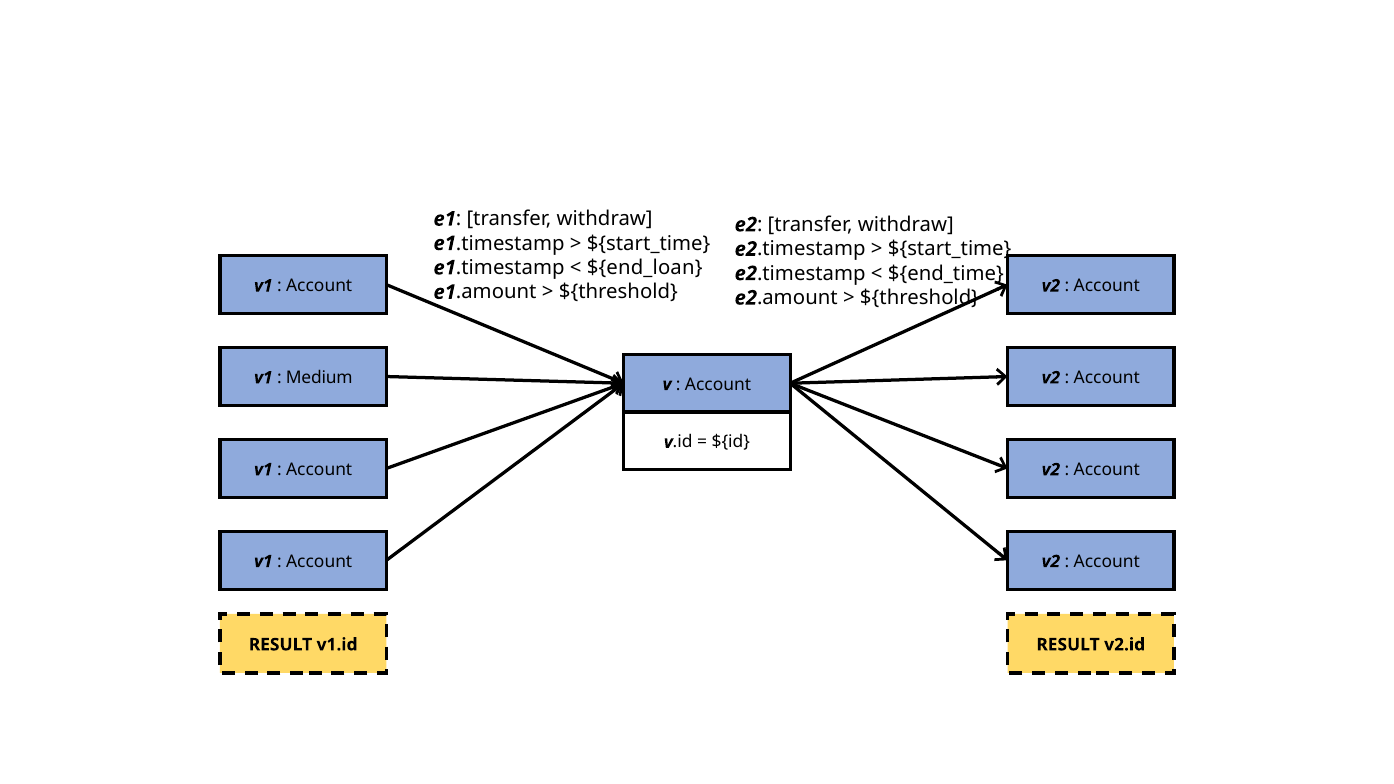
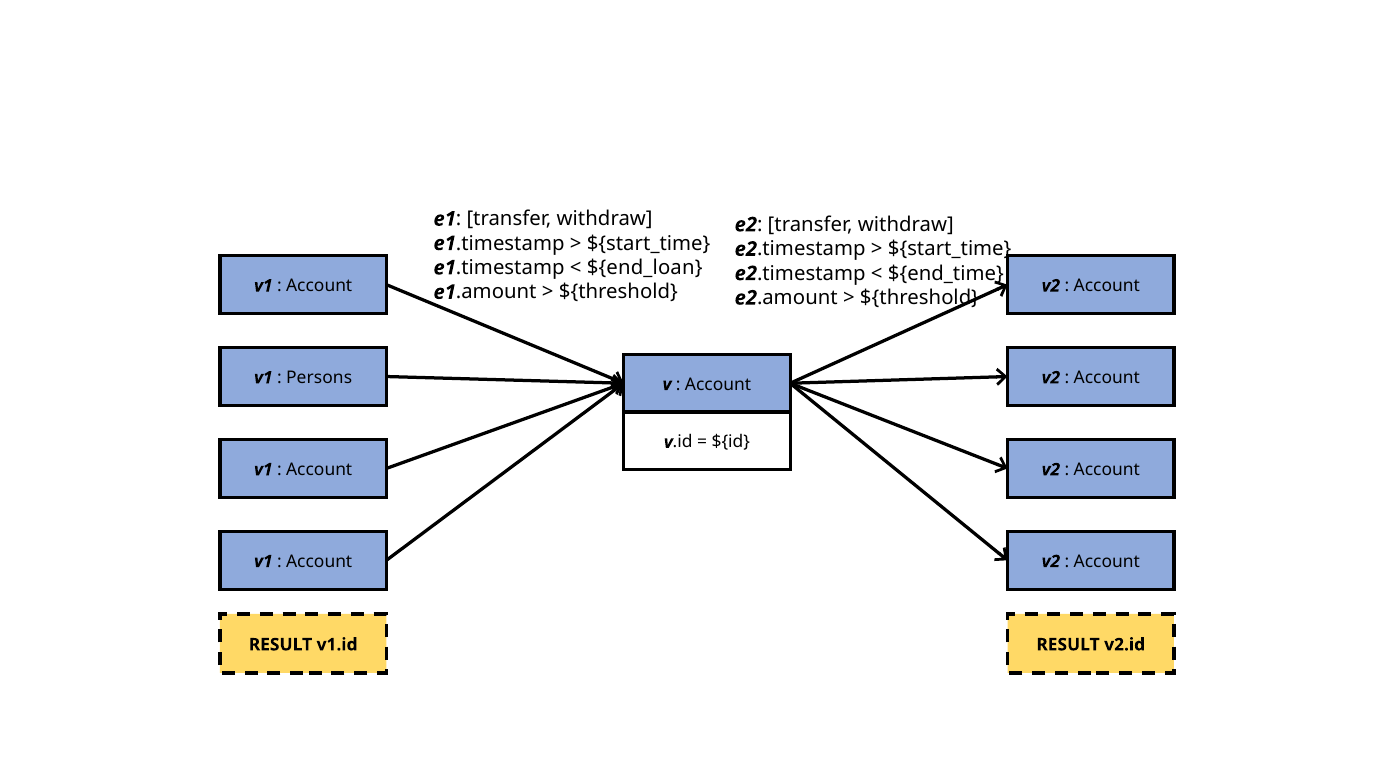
Medium: Medium -> Persons (319, 378)
